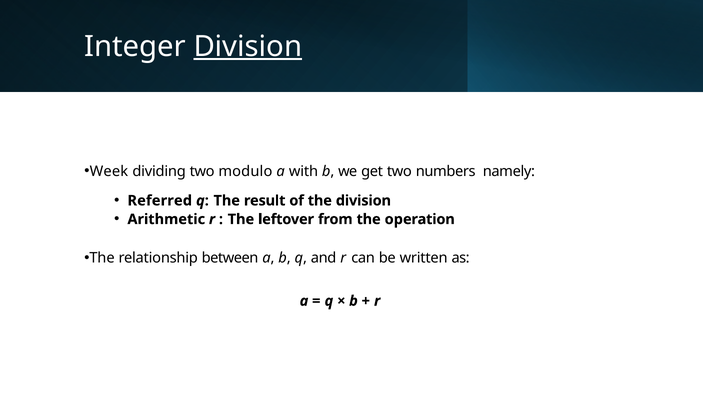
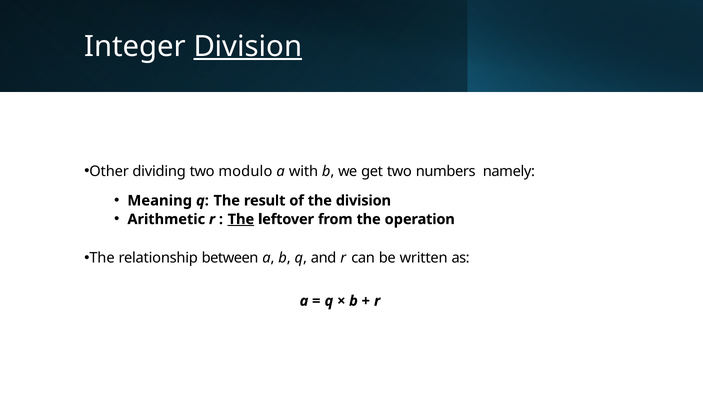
Week: Week -> Other (109, 172)
Referred: Referred -> Meaning (160, 201)
The underline: none -> present (241, 220)
